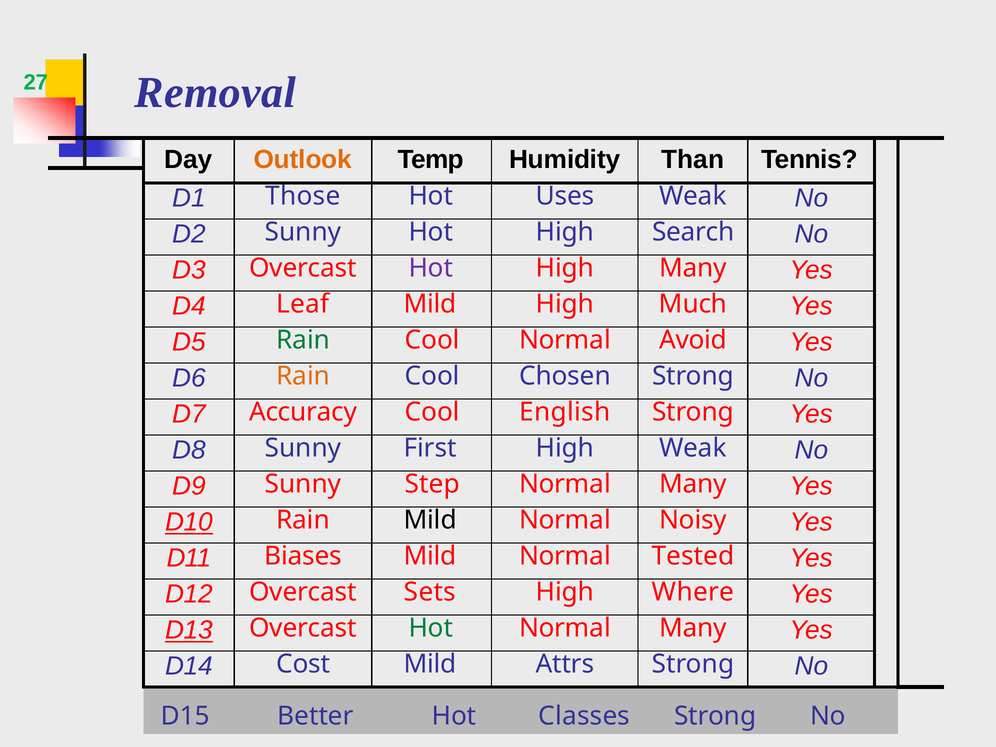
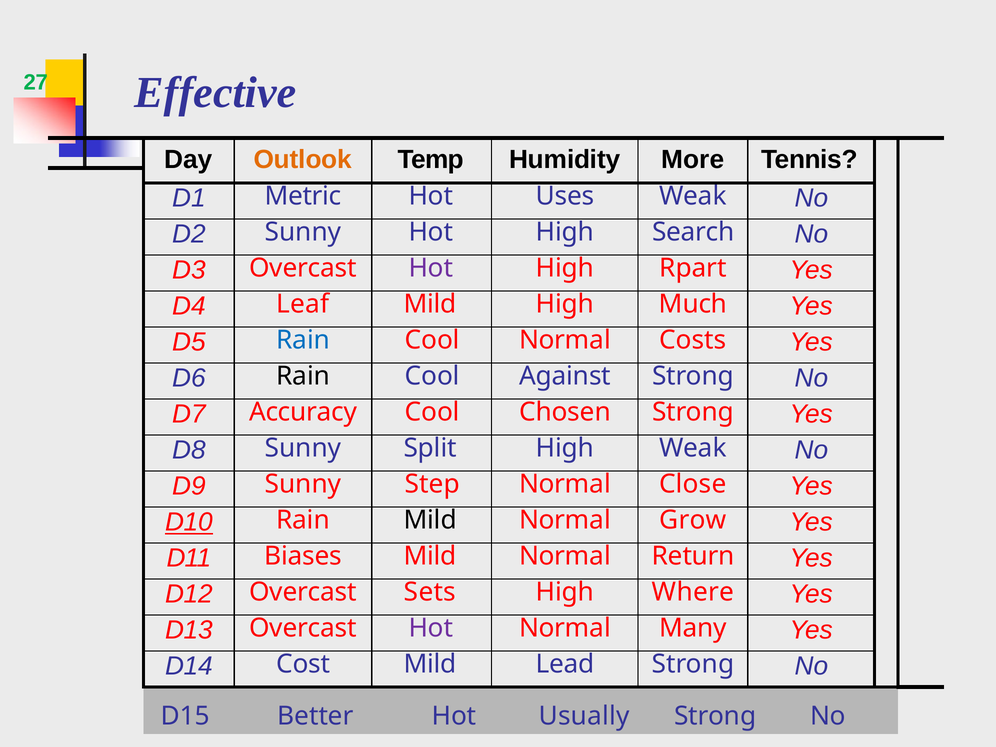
Removal: Removal -> Effective (215, 92)
Than: Than -> More (693, 160)
Those: Those -> Metric (303, 196)
High Many: Many -> Rpart (693, 268)
Rain colour: green -> blue (303, 340)
Avoid: Avoid -> Costs (693, 340)
Rain colour: orange -> black (303, 376)
Chosen: Chosen -> Against (565, 376)
English: English -> Chosen (565, 412)
First: First -> Split (430, 448)
Many: Many -> Close (693, 484)
Noisy: Noisy -> Grow (693, 520)
Tested: Tested -> Return (693, 556)
D13 underline: present -> none (189, 630)
Hot colour: green -> purple (431, 628)
Attrs: Attrs -> Lead (565, 664)
Classes: Classes -> Usually (584, 716)
